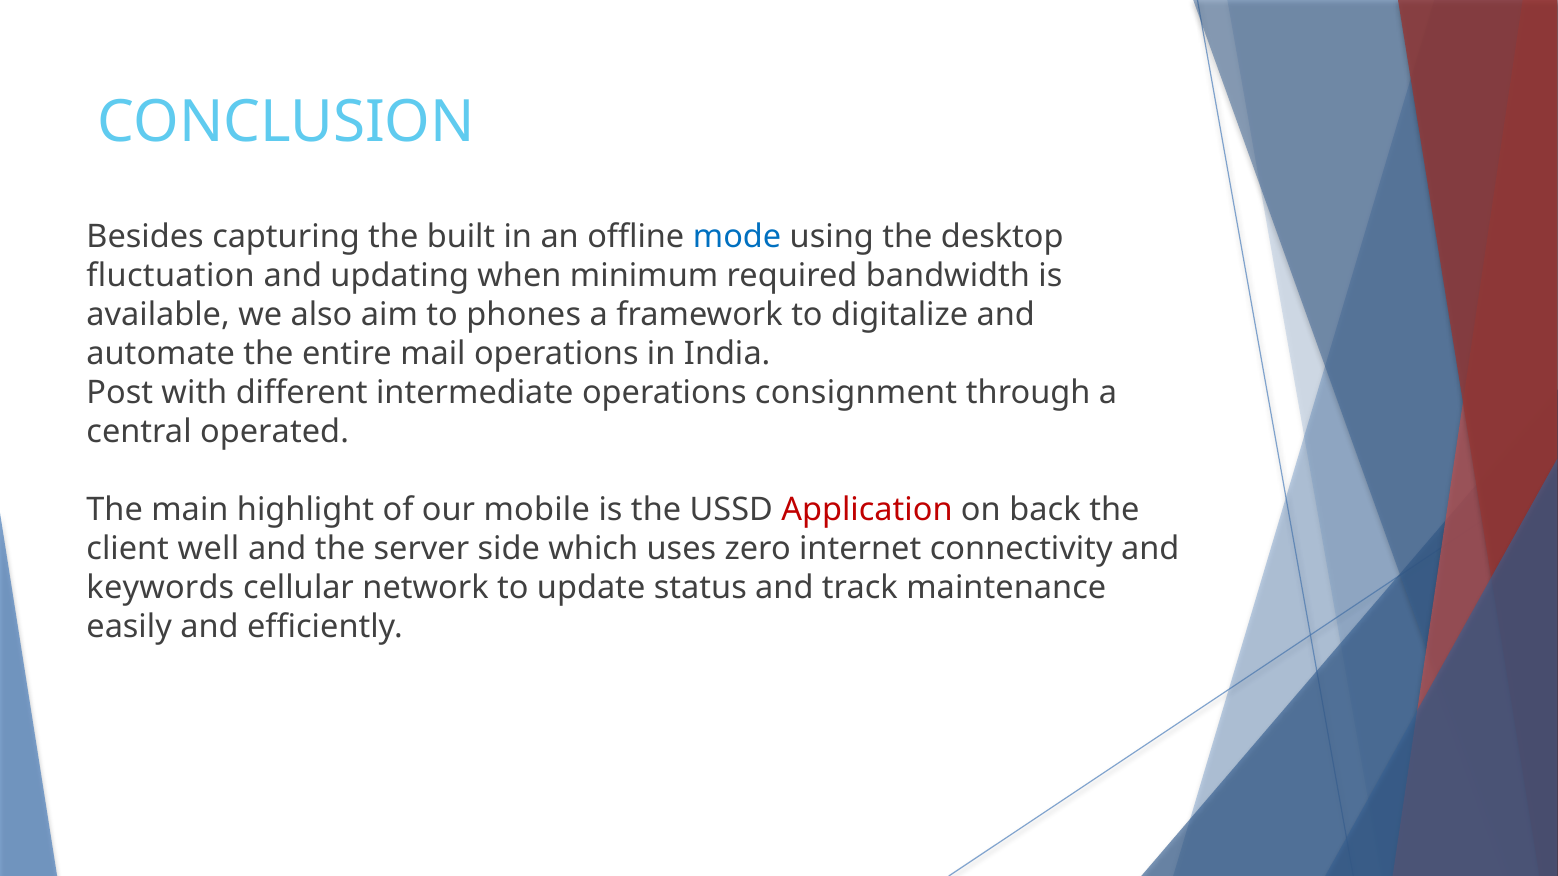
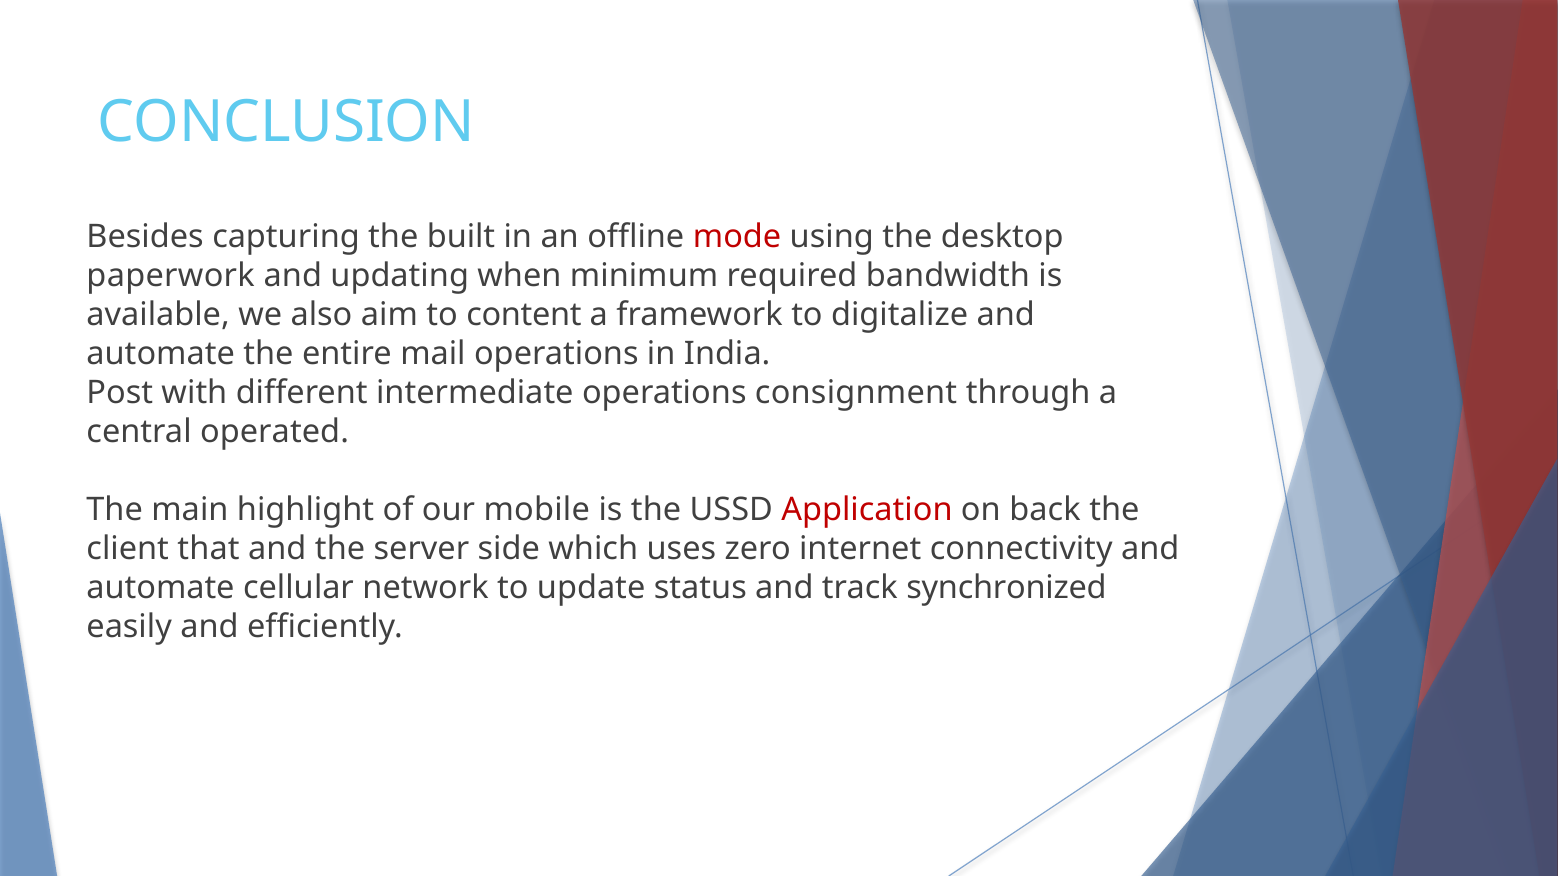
mode colour: blue -> red (737, 237)
fluctuation: fluctuation -> paperwork (171, 276)
phones: phones -> content (524, 315)
well: well -> that (209, 549)
keywords: keywords -> automate (161, 588)
maintenance: maintenance -> synchronized (1006, 588)
